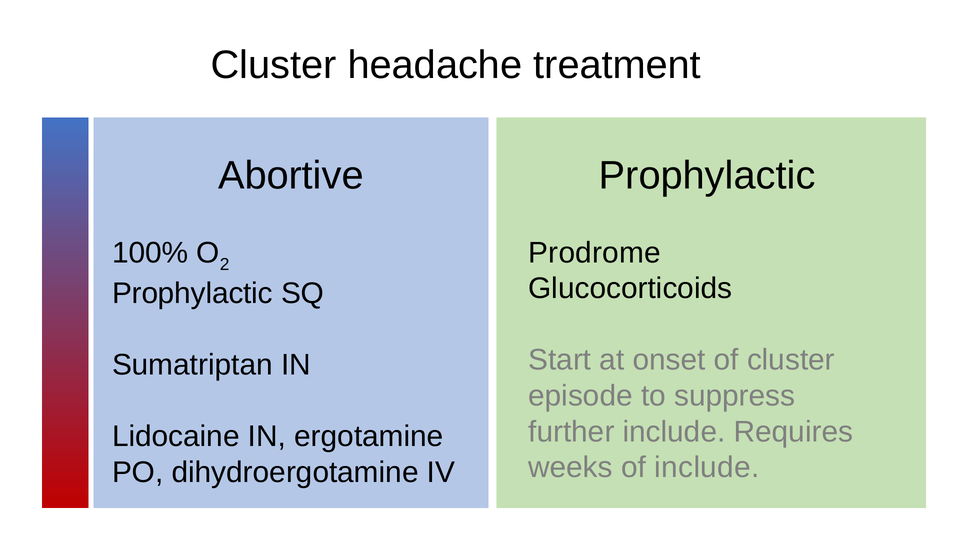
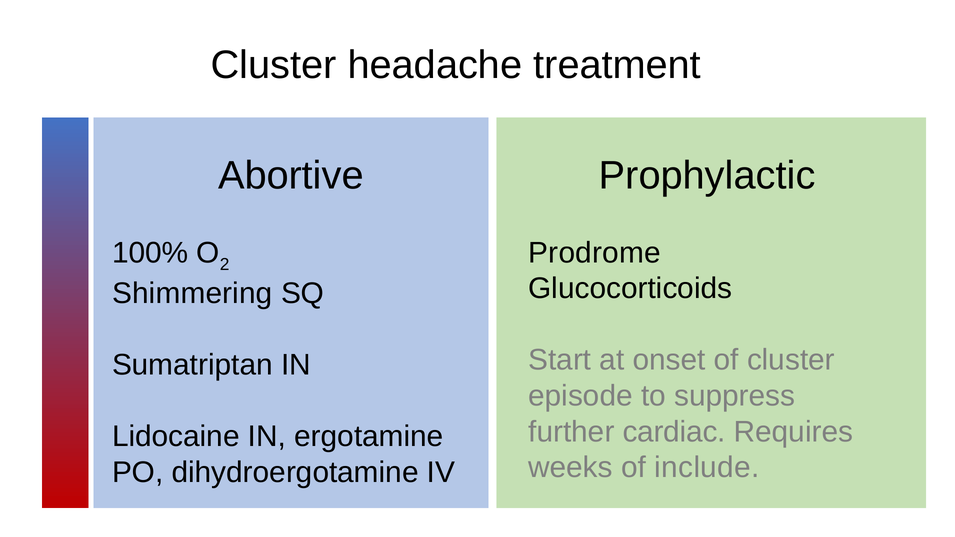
Prophylactic: Prophylactic -> Shimmering (192, 294)
further include: include -> cardiac (674, 432)
